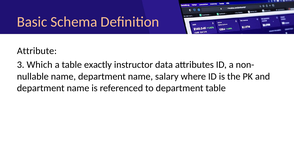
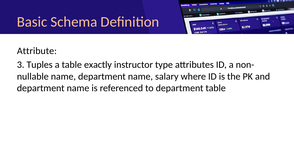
Which: Which -> Tuples (40, 65)
data: data -> type (164, 65)
